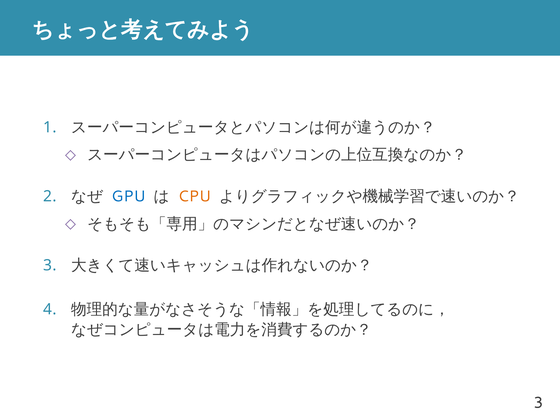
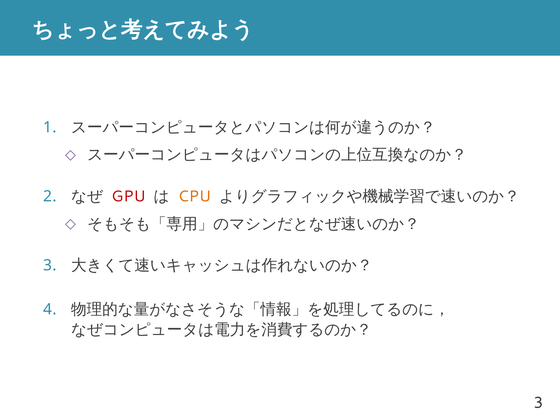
GPU colour: blue -> red (128, 196)
